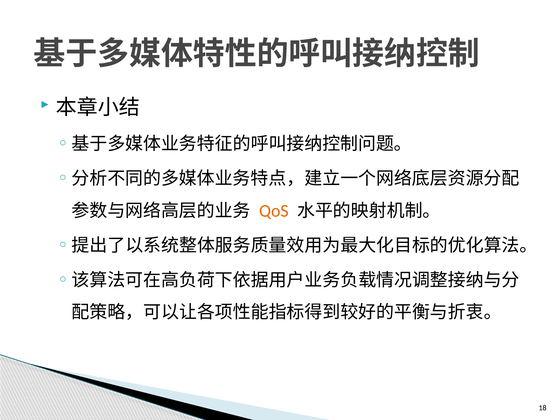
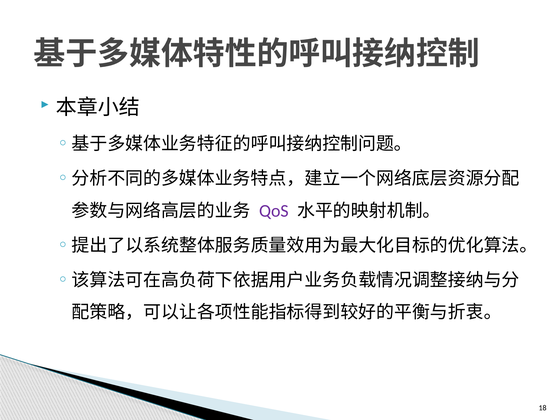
QoS colour: orange -> purple (274, 211)
